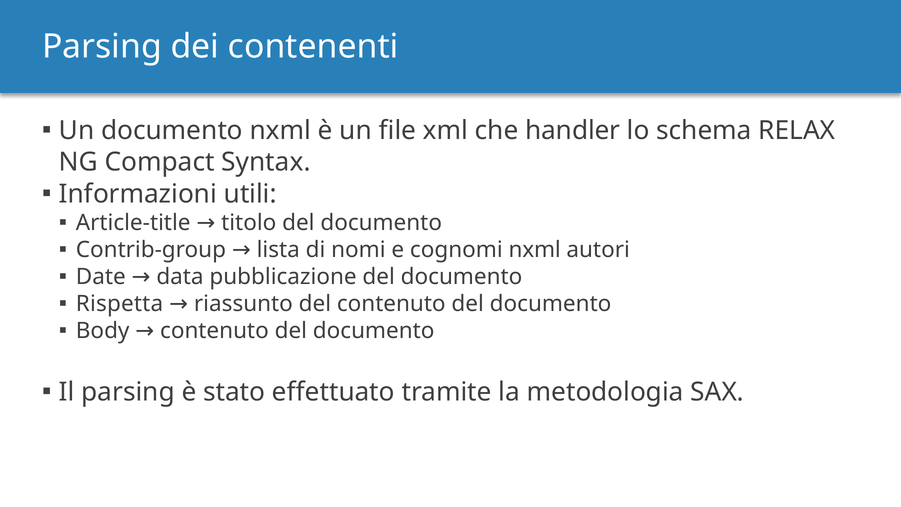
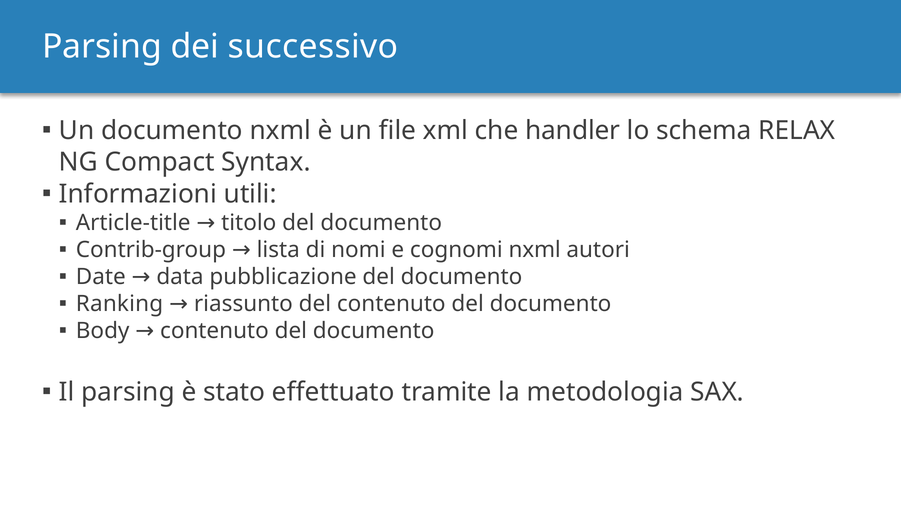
contenenti: contenenti -> successivo (313, 47)
Rispetta: Rispetta -> Ranking (120, 304)
